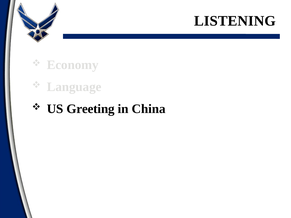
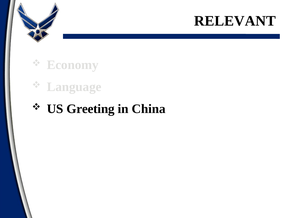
LISTENING: LISTENING -> RELEVANT (235, 21)
